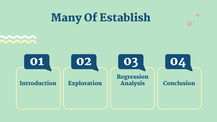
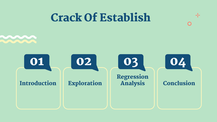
Many: Many -> Crack (66, 18)
